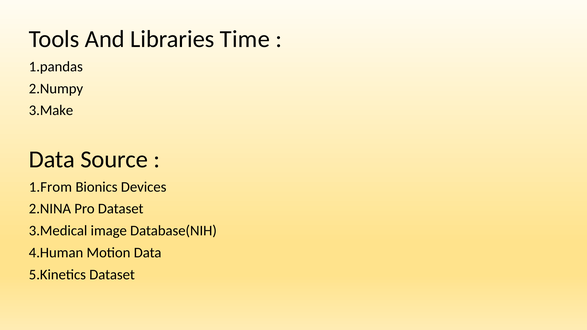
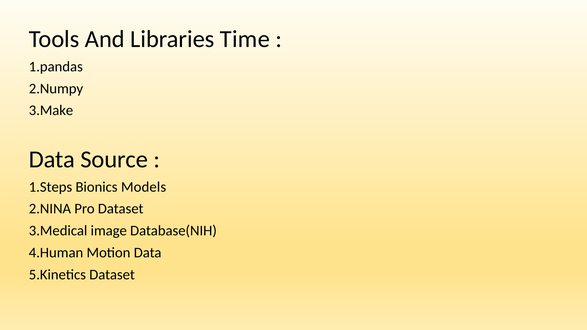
1.From: 1.From -> 1.Steps (51, 187)
Devices: Devices -> Models (144, 187)
